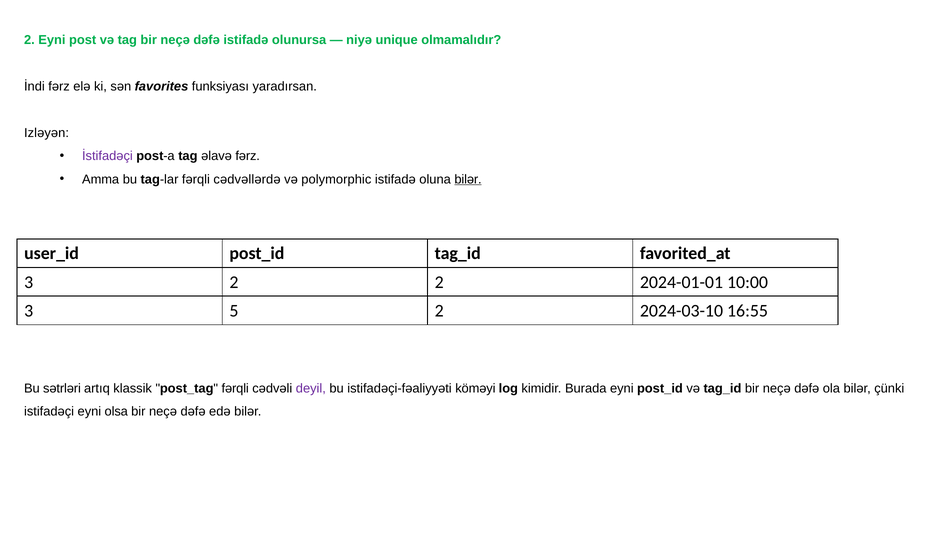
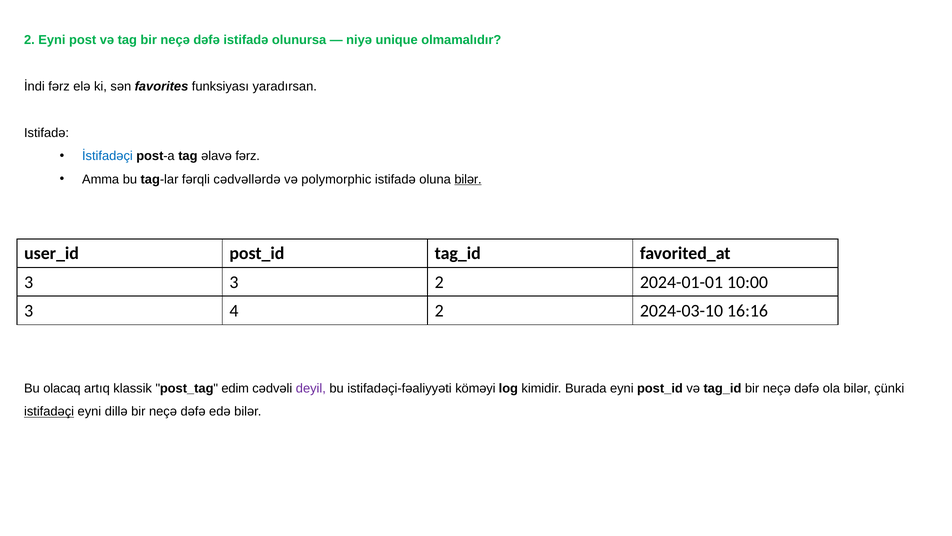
Izləyən: Izləyən -> Istifadə (47, 133)
İstifadəçi colour: purple -> blue (107, 156)
3 2: 2 -> 3 (234, 282)
5: 5 -> 4 (234, 311)
16:55: 16:55 -> 16:16 (748, 311)
sətrləri: sətrləri -> olacaq (62, 388)
post_tag fərqli: fərqli -> edim (235, 388)
istifadəçi underline: none -> present (49, 411)
olsa: olsa -> dillə (116, 411)
